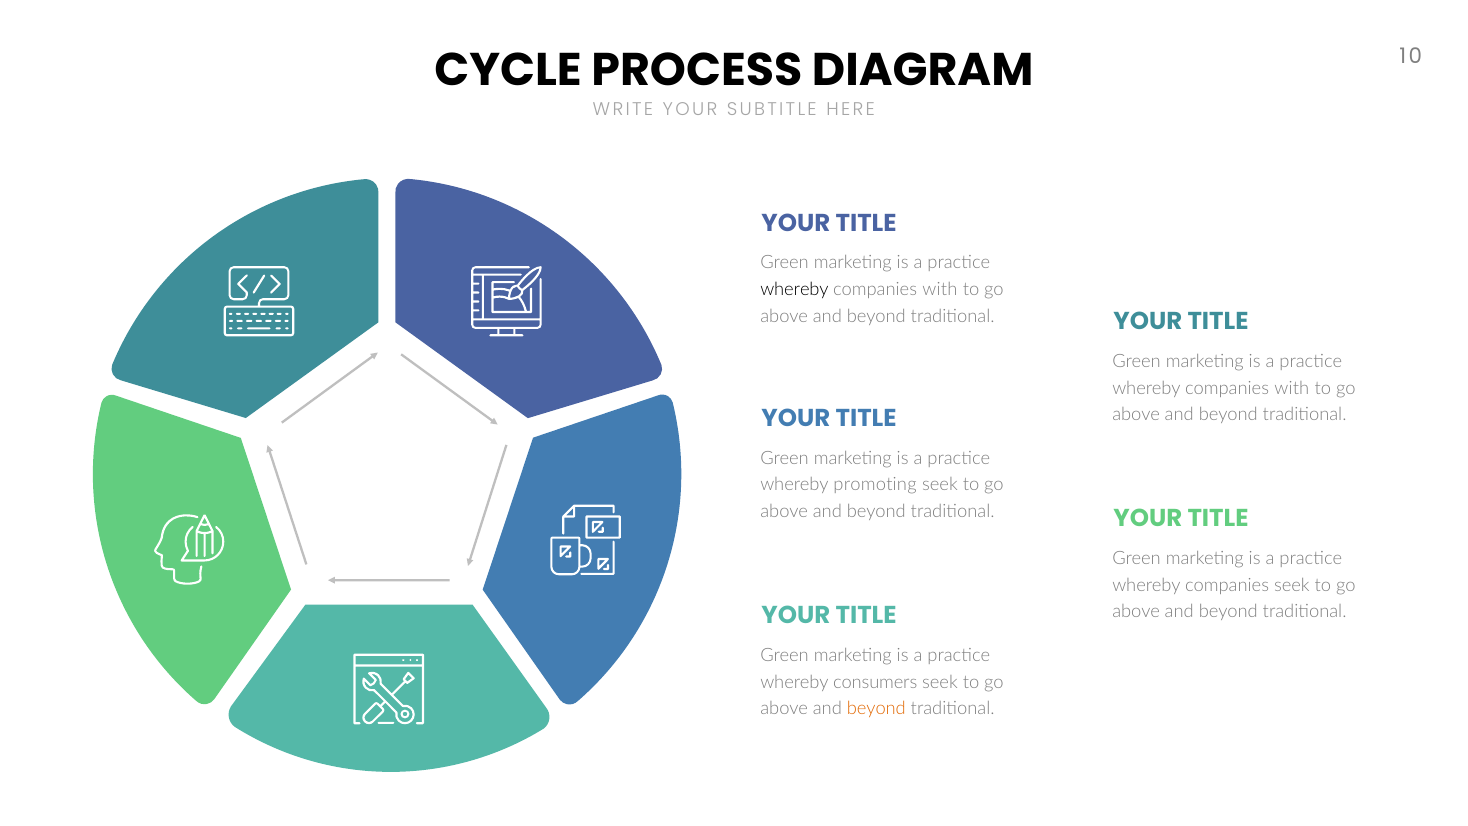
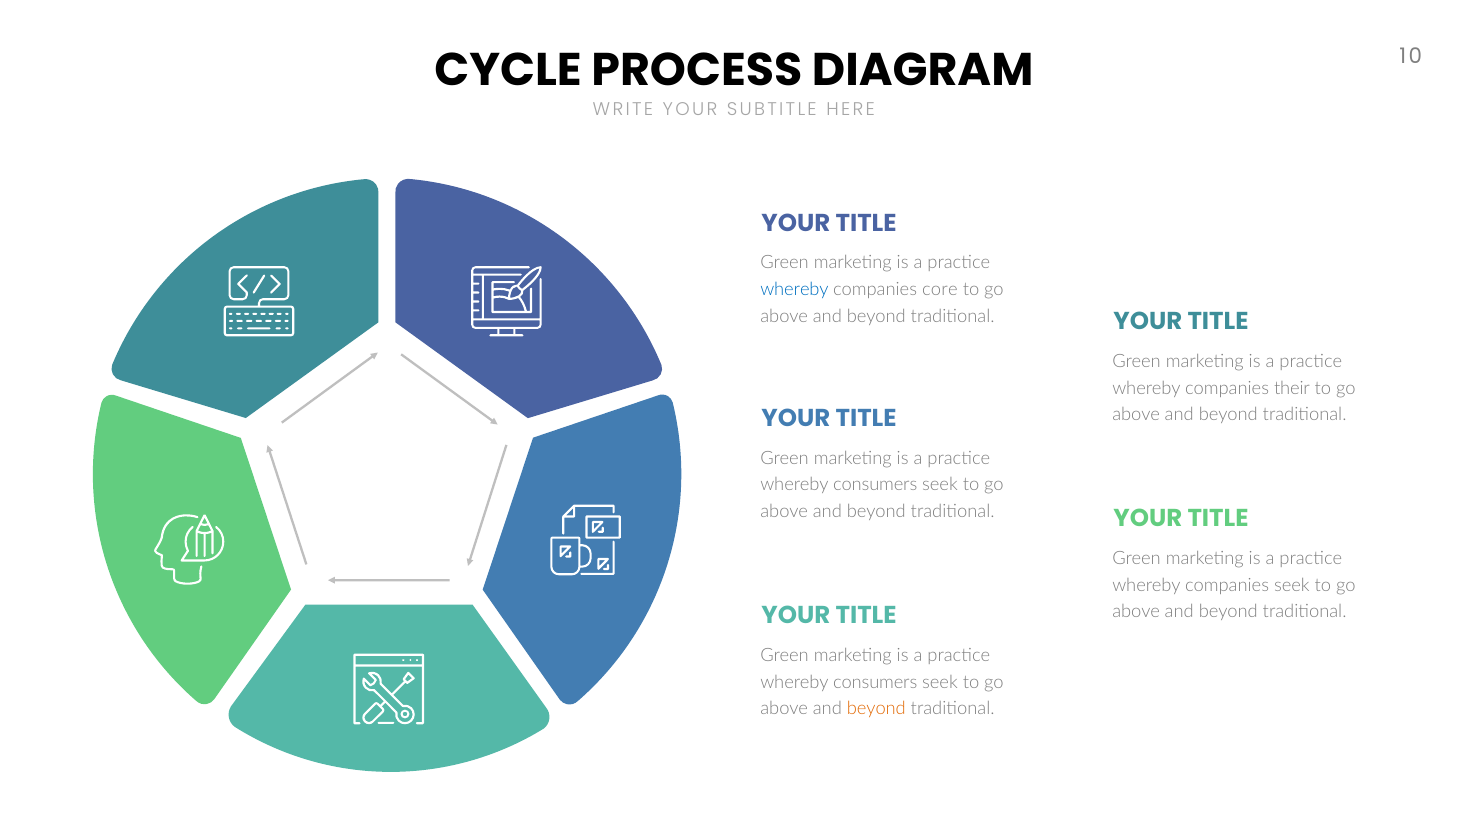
whereby colour: black -> blue (794, 289)
with: with -> core (940, 289)
with: with -> their (1292, 388)
promoting: promoting -> consumers (875, 485)
